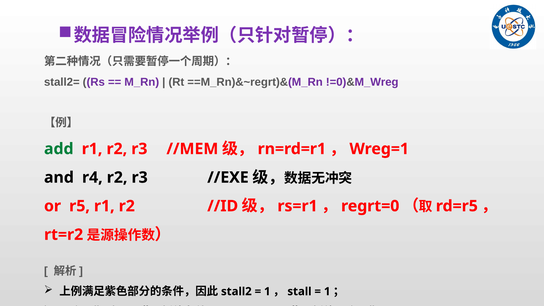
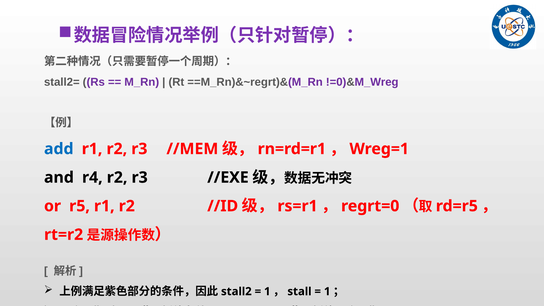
add colour: green -> blue (59, 149)
